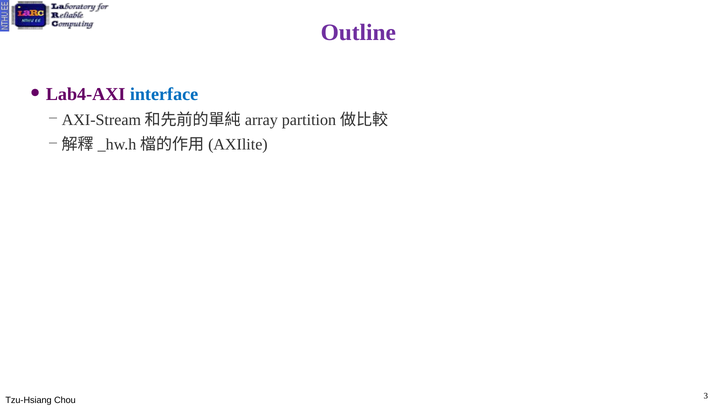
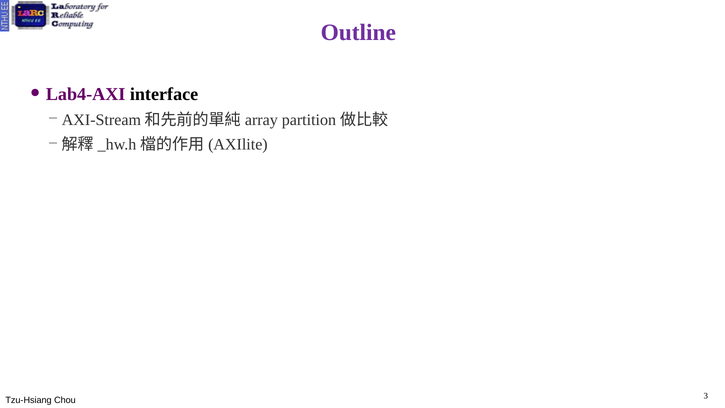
interface colour: blue -> black (164, 94)
